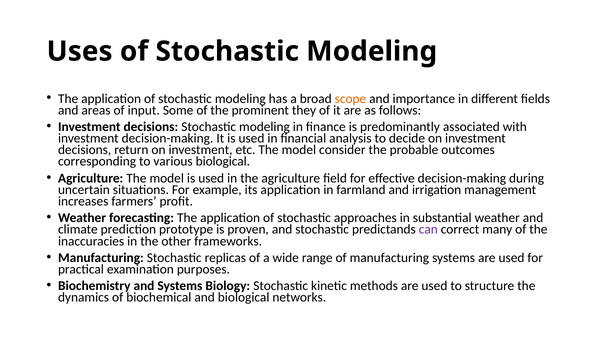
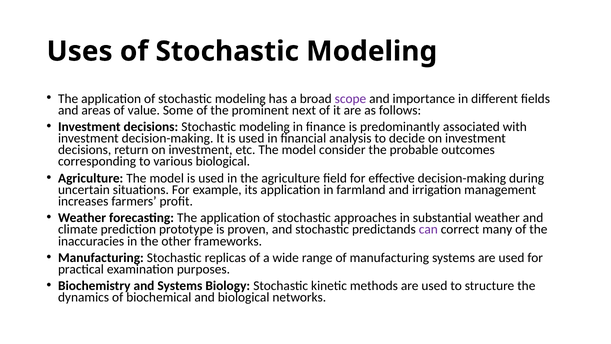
scope colour: orange -> purple (350, 99)
input: input -> value (144, 110)
they: they -> next (304, 110)
